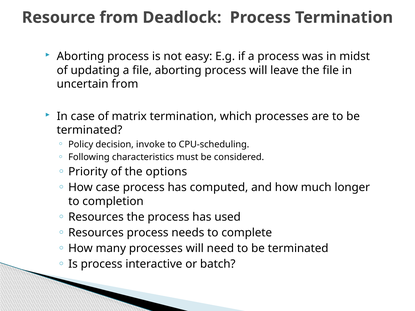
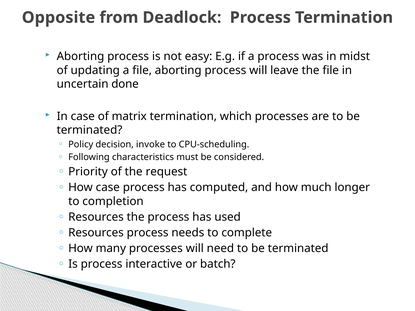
Resource: Resource -> Opposite (58, 18)
uncertain from: from -> done (125, 84)
options: options -> request (166, 172)
